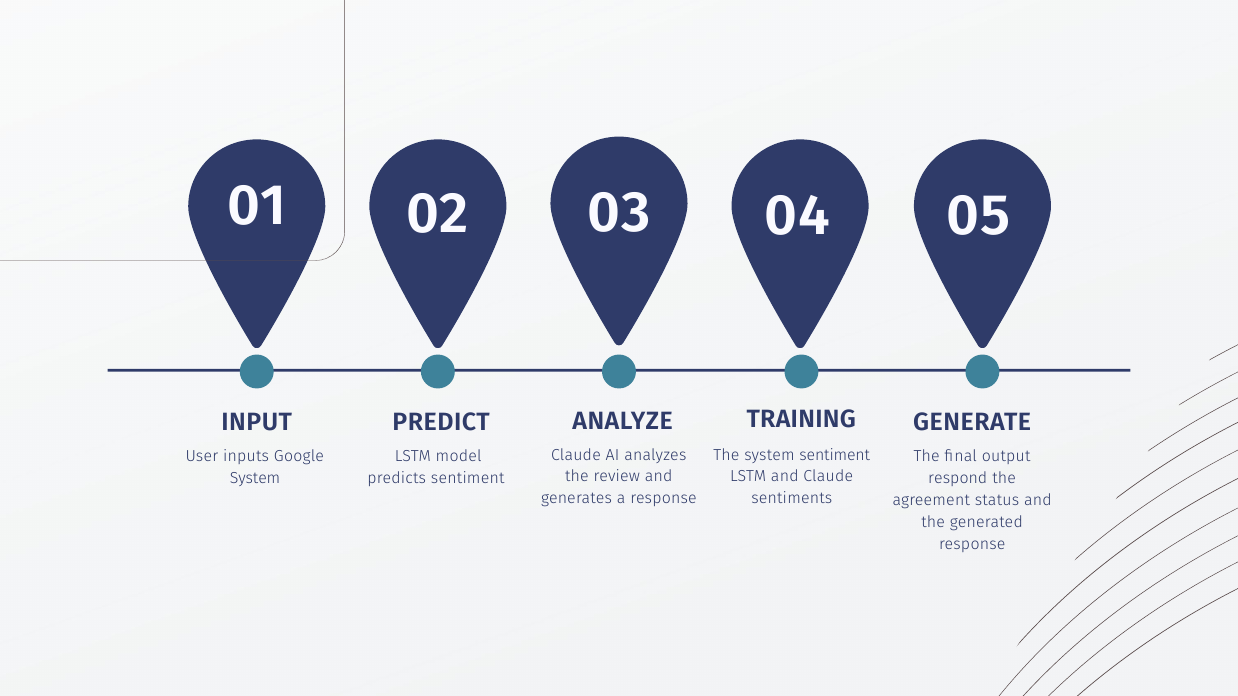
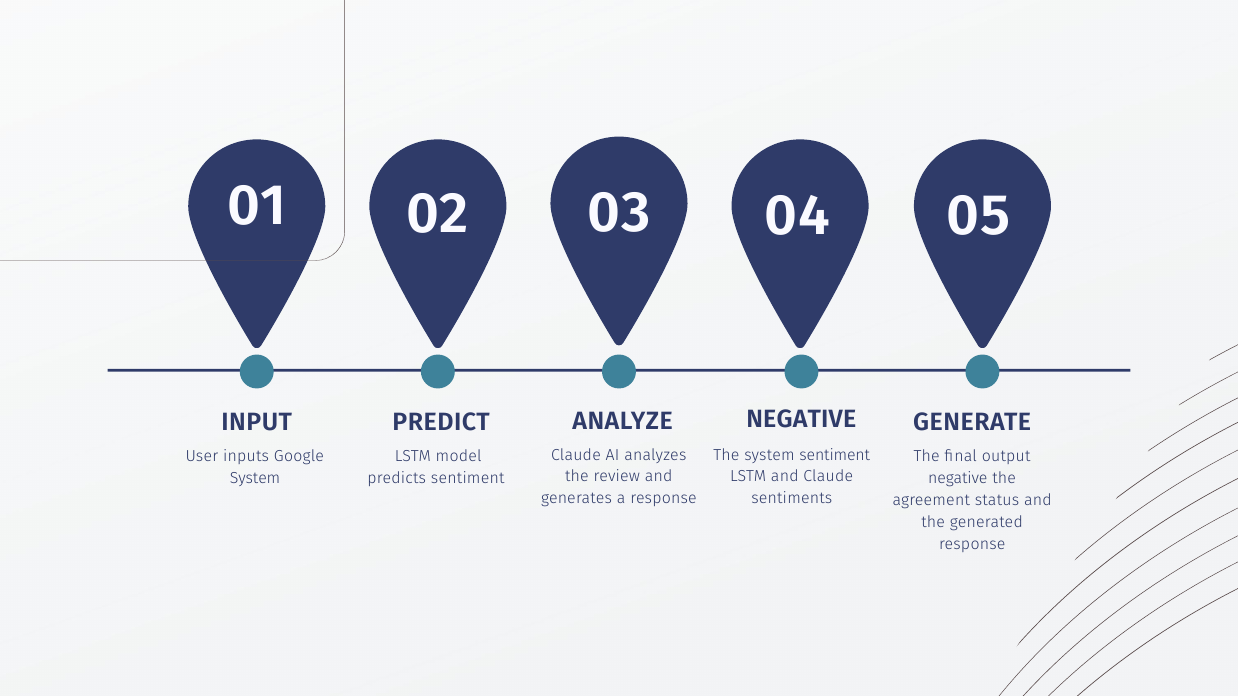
TRAINING: TRAINING -> NEGATIVE (801, 420)
respond: respond -> negative (958, 479)
